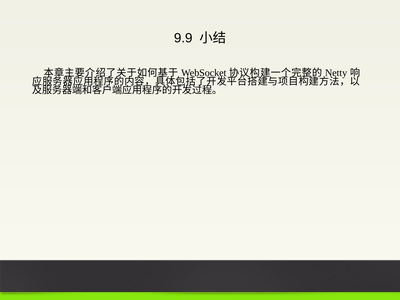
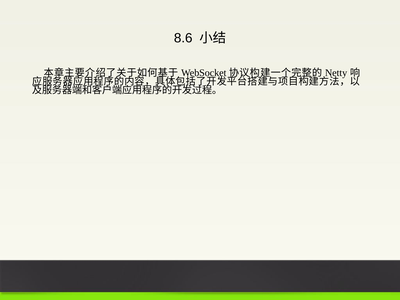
9.9: 9.9 -> 8.6 (183, 38)
